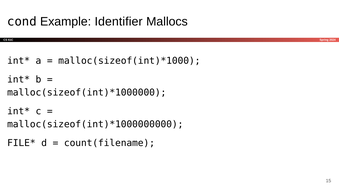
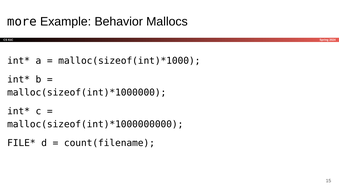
cond: cond -> more (22, 22)
Identifier: Identifier -> Behavior (119, 22)
